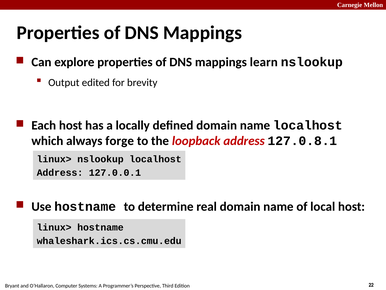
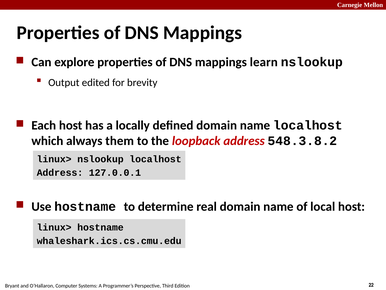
forge: forge -> them (120, 141)
127.0.8.1: 127.0.8.1 -> 548.3.8.2 (302, 141)
